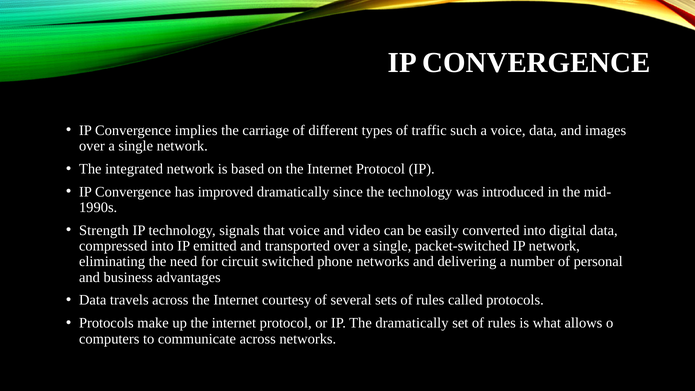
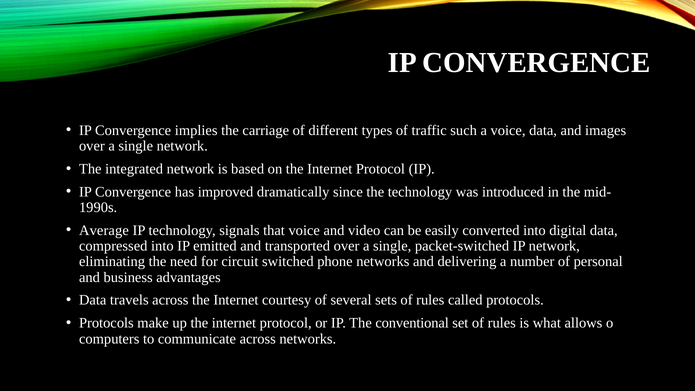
Strength: Strength -> Average (104, 230)
The dramatically: dramatically -> conventional (412, 323)
